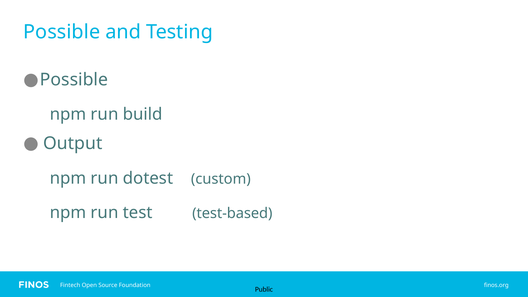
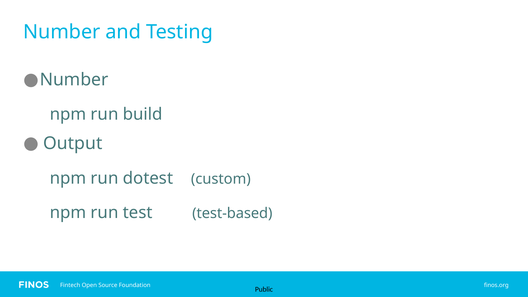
Possible: Possible -> Number (62, 32)
Possible: Possible -> Number (74, 80)
